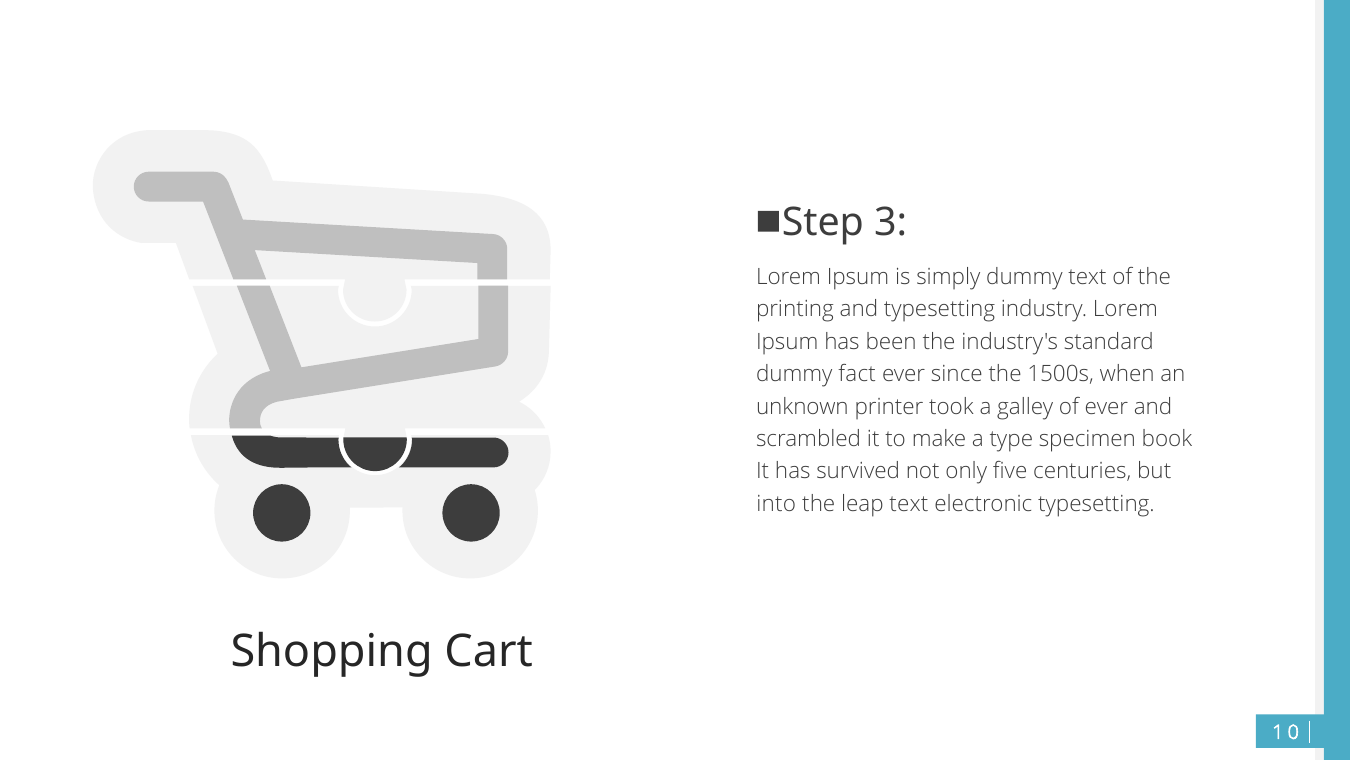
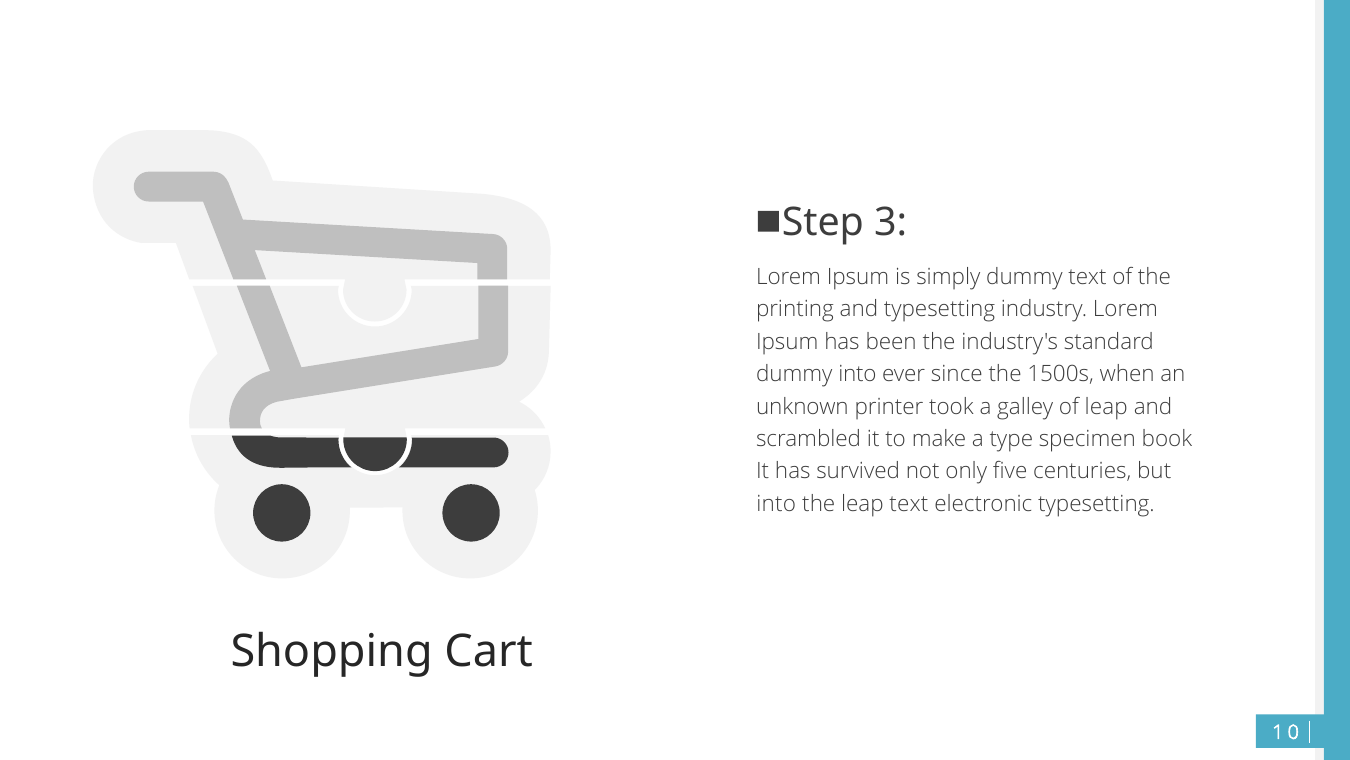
dummy fact: fact -> into (857, 374)
of ever: ever -> leap (1106, 406)
